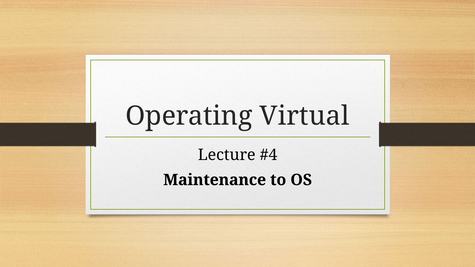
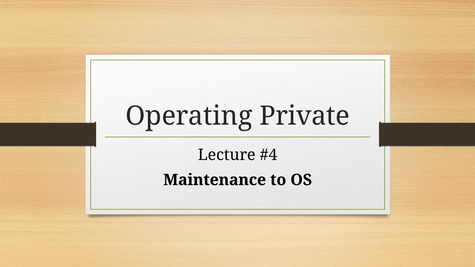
Virtual: Virtual -> Private (305, 116)
